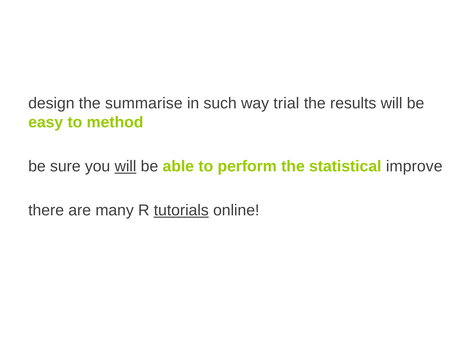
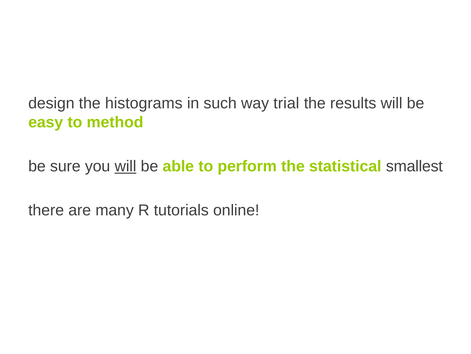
summarise: summarise -> histograms (144, 103)
improve: improve -> smallest (414, 166)
tutorials underline: present -> none (181, 210)
